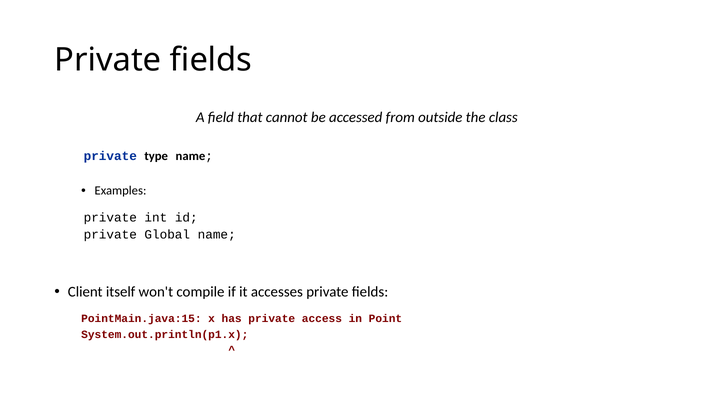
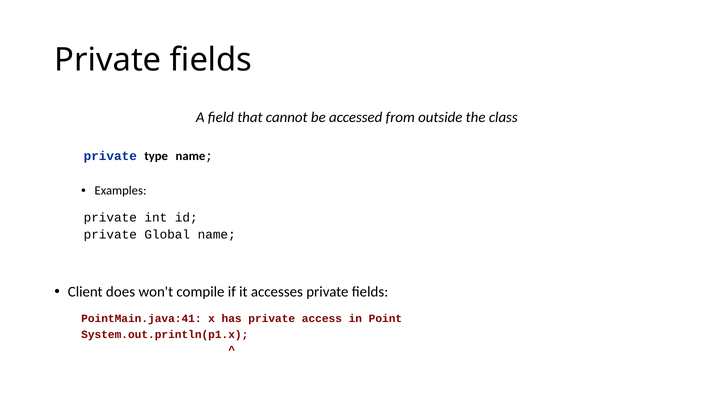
itself: itself -> does (121, 292)
PointMain.java:15: PointMain.java:15 -> PointMain.java:41 (141, 319)
